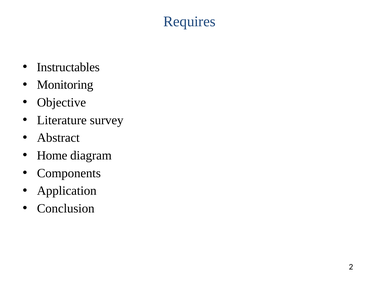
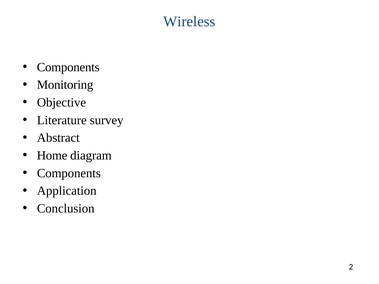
Requires: Requires -> Wireless (189, 22)
Instructables: Instructables -> Components (68, 67)
